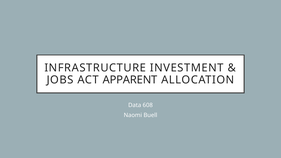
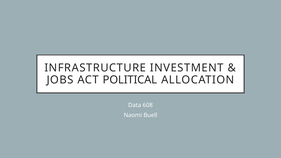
APPARENT: APPARENT -> POLITICAL (130, 80)
